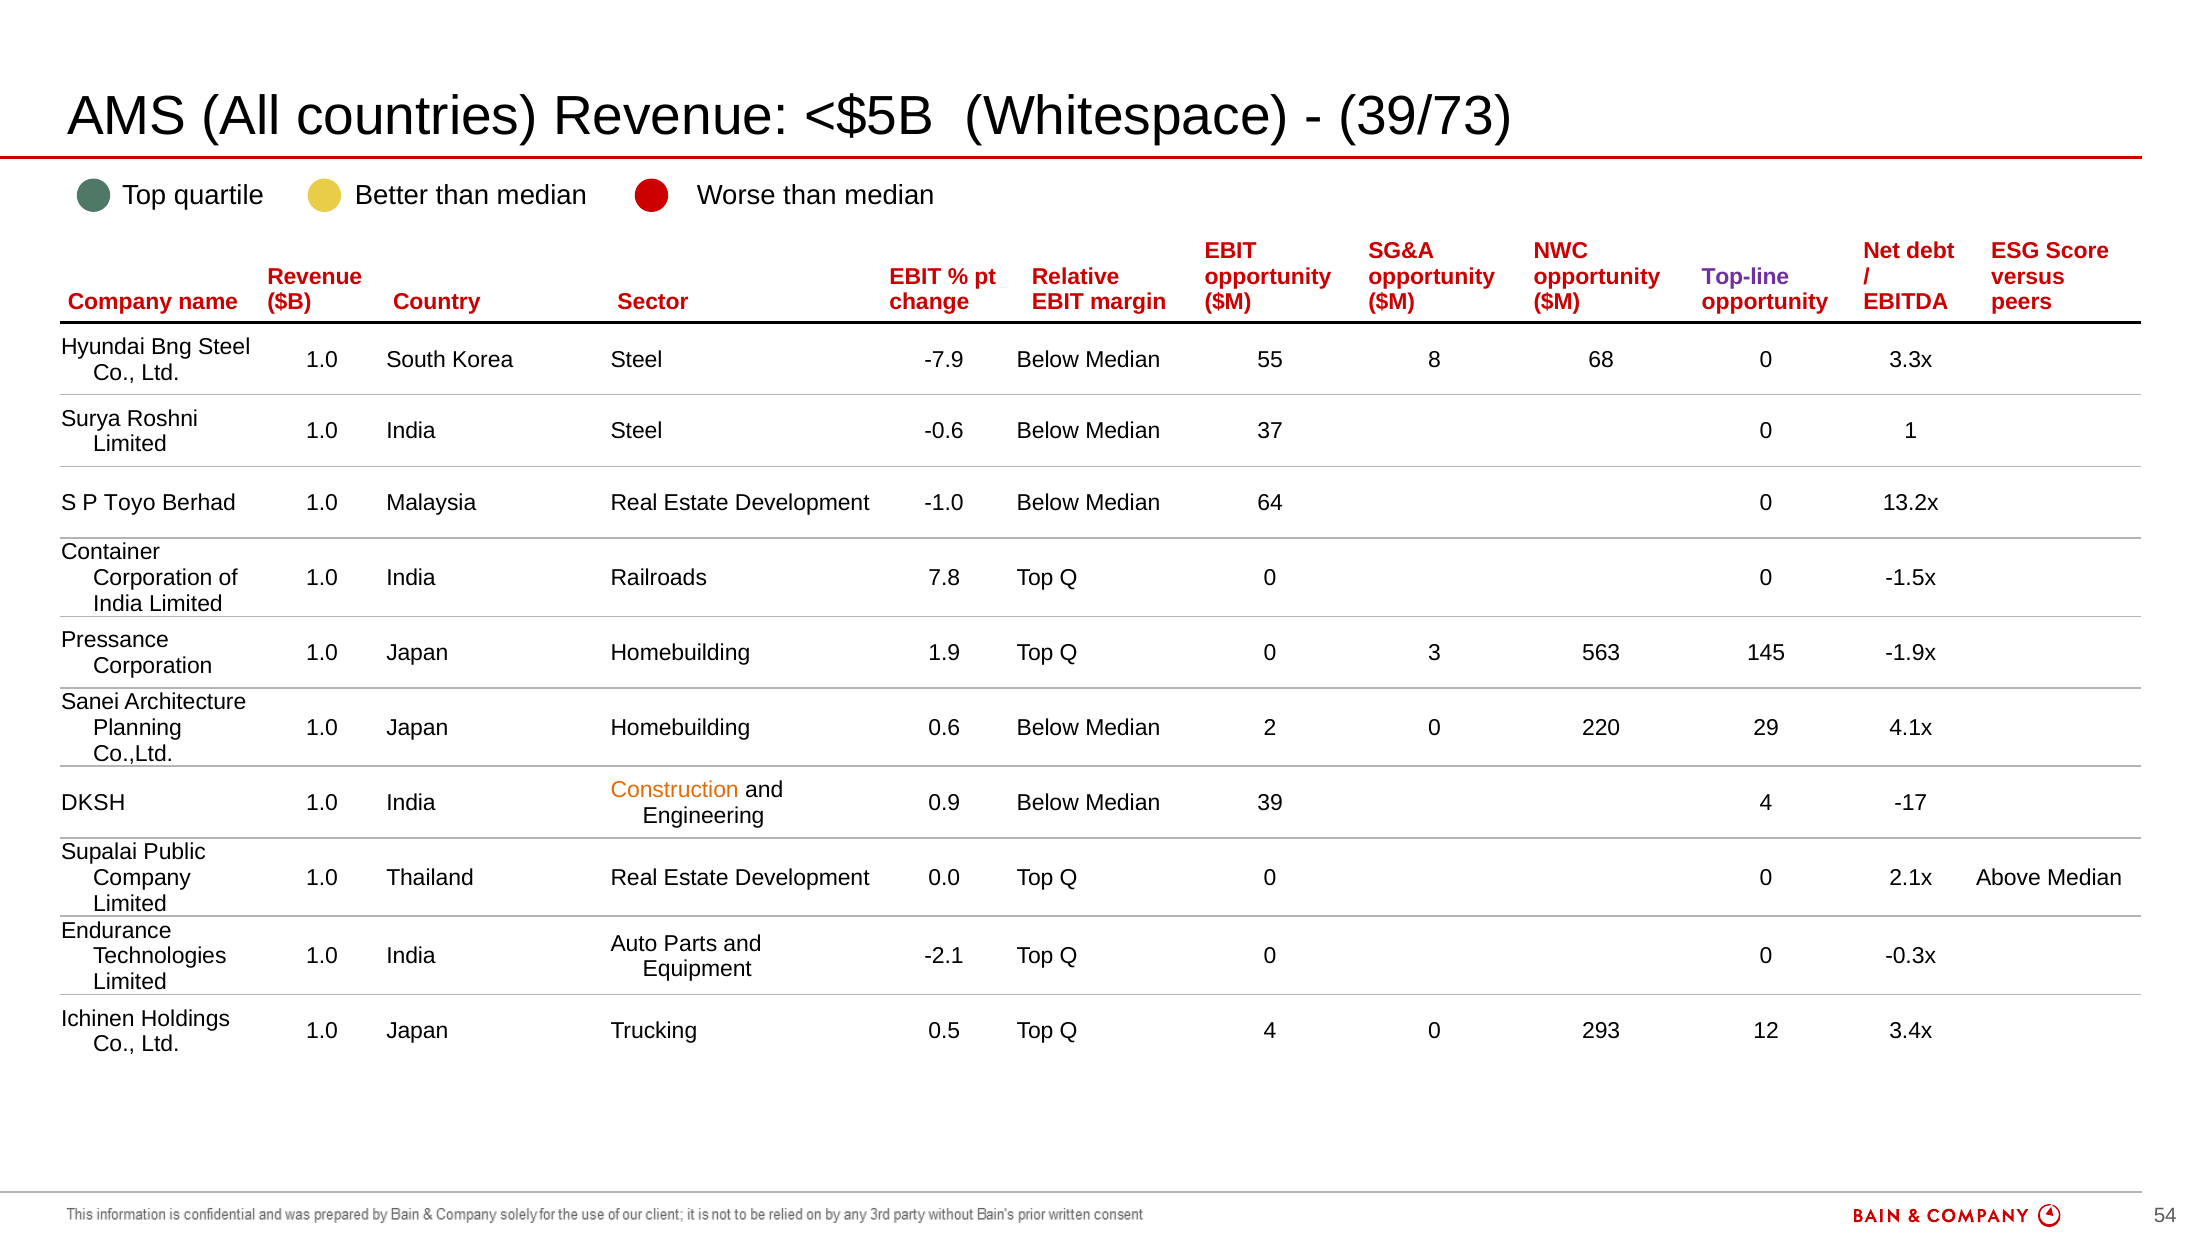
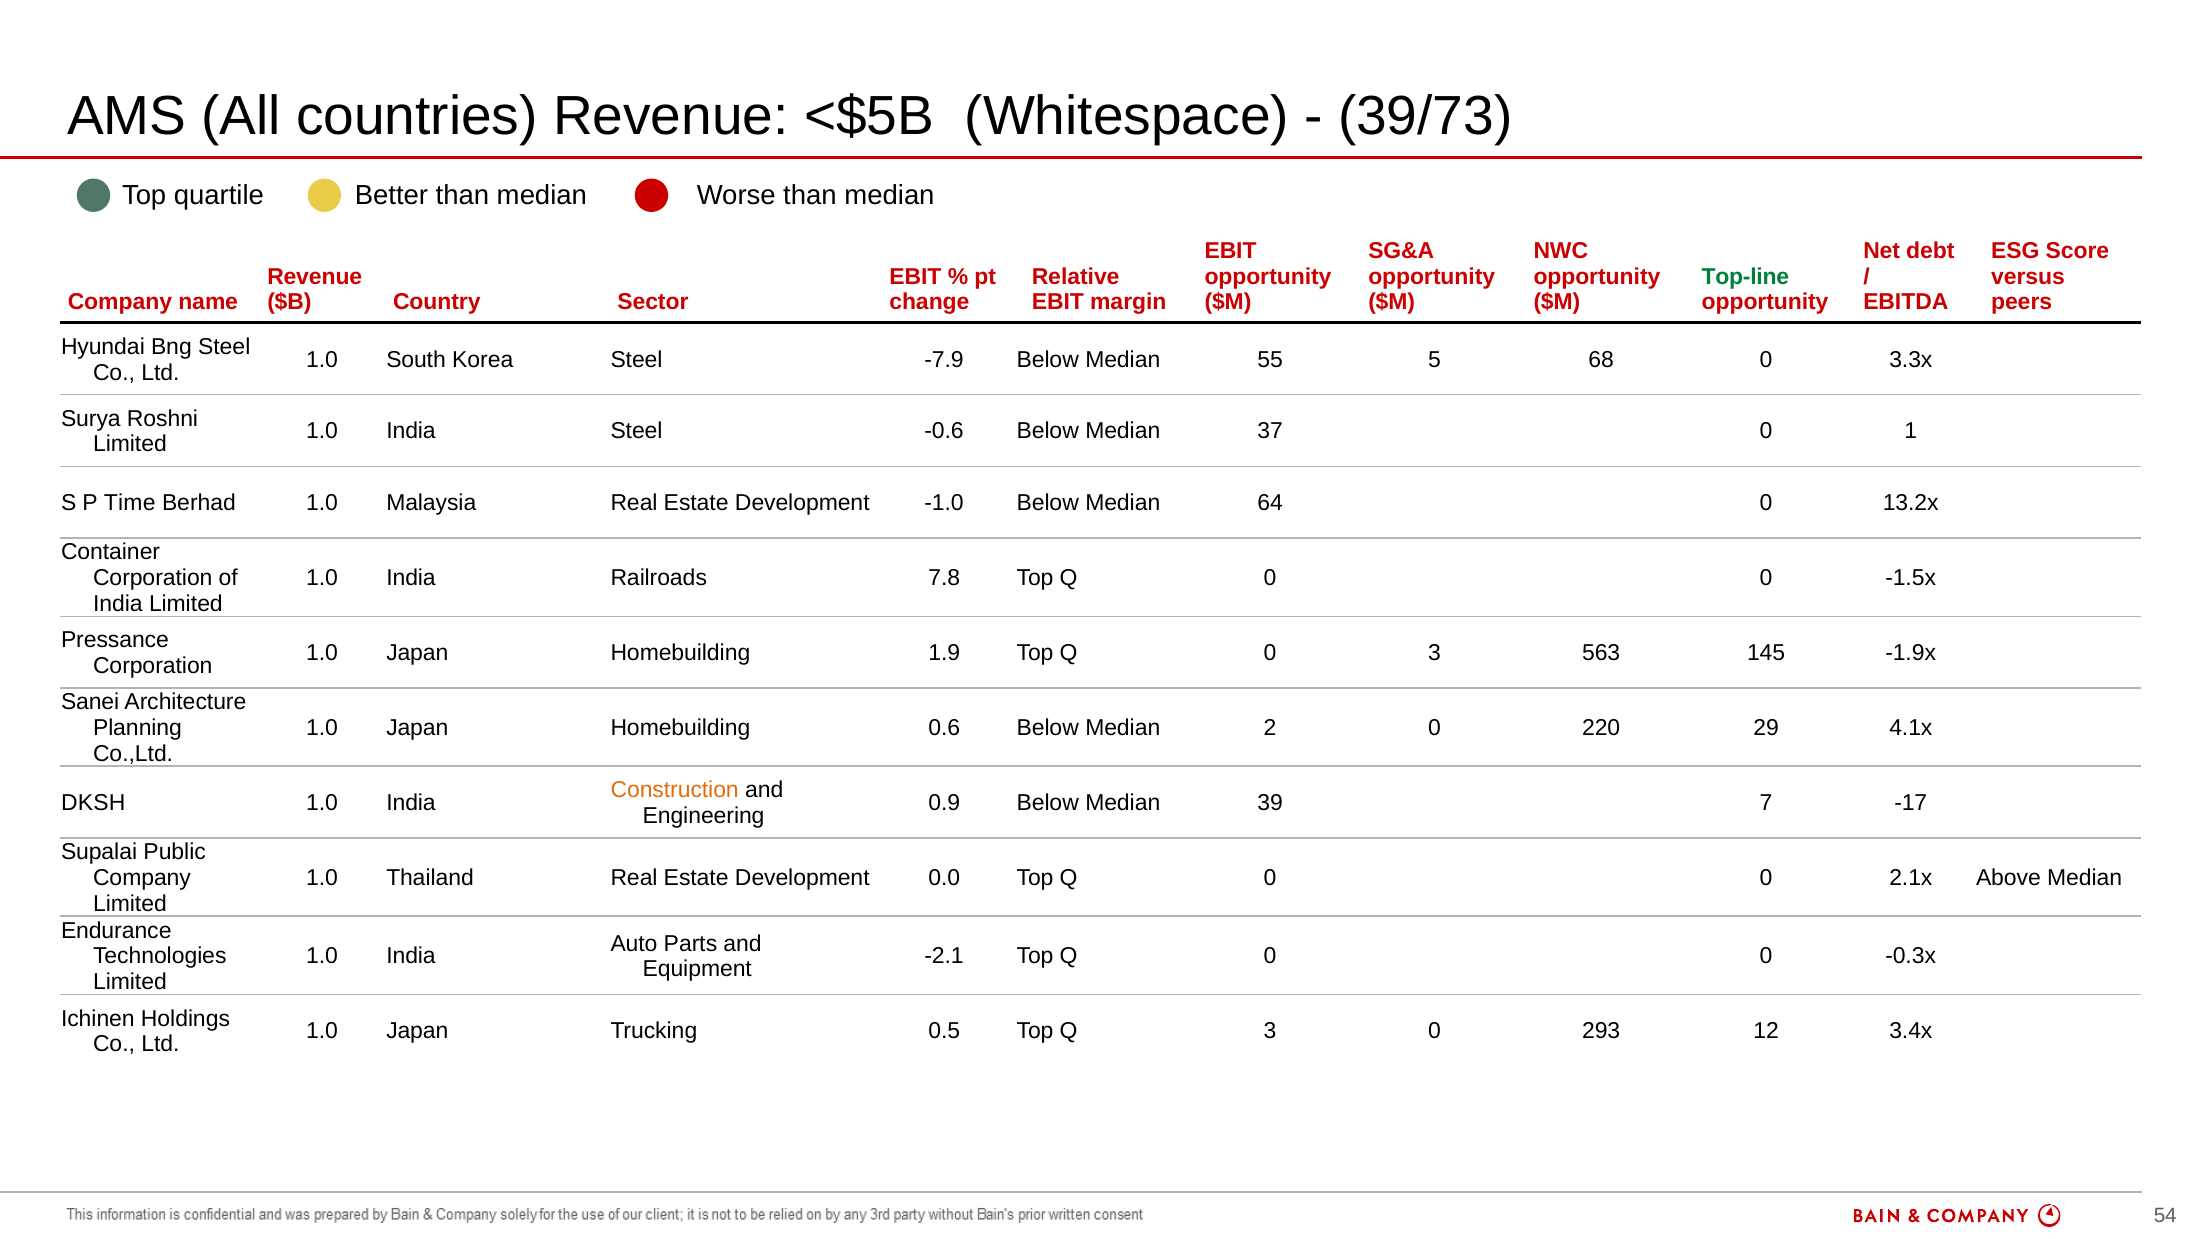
Top-line colour: purple -> green (1745, 277)
8: 8 -> 5 (1434, 360)
Toyo: Toyo -> Time (130, 503)
39 4: 4 -> 7 (1766, 803)
Q 4: 4 -> 3 (1270, 1031)
